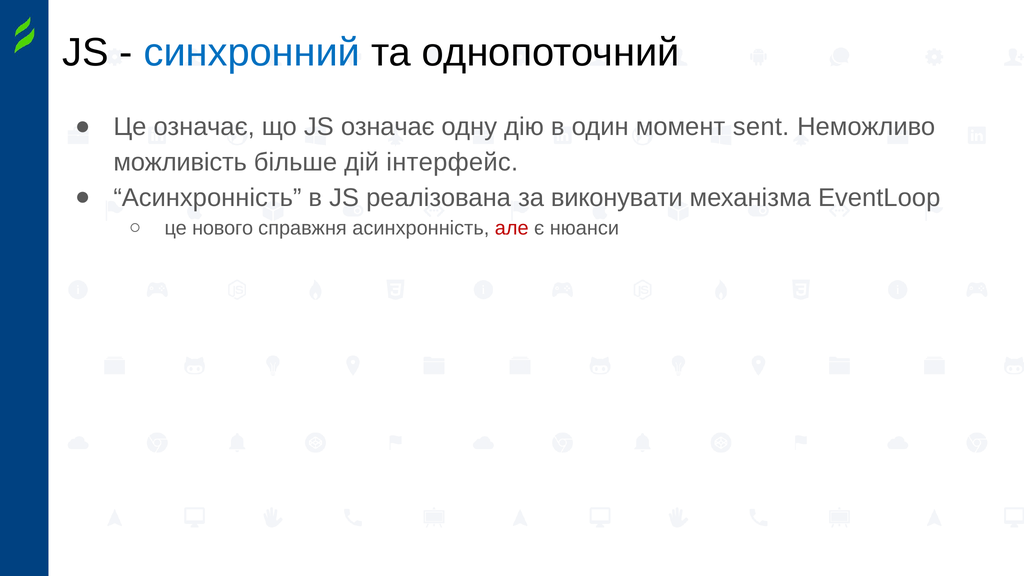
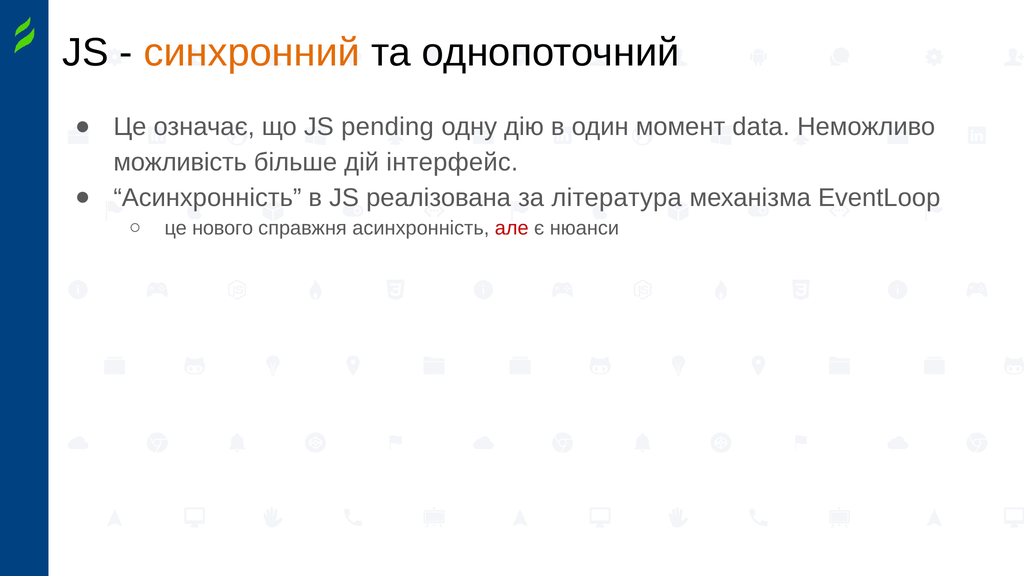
синхронний colour: blue -> orange (252, 53)
JS означає: означає -> pending (388, 127)
sent: sent -> data (761, 127)
виконувати: виконувати -> література (617, 198)
